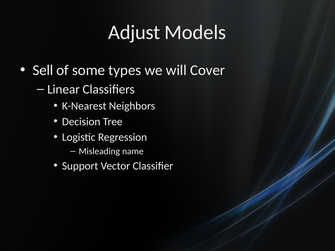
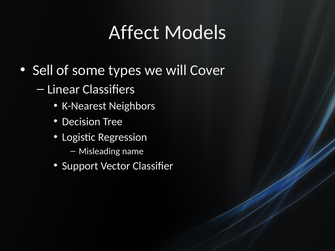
Adjust: Adjust -> Affect (134, 32)
